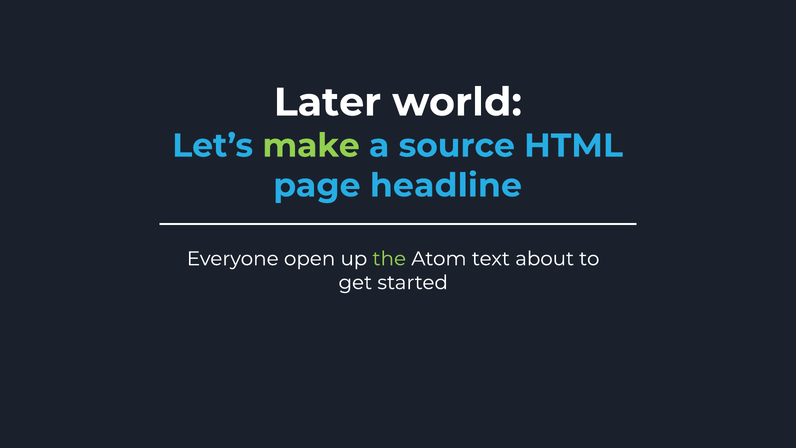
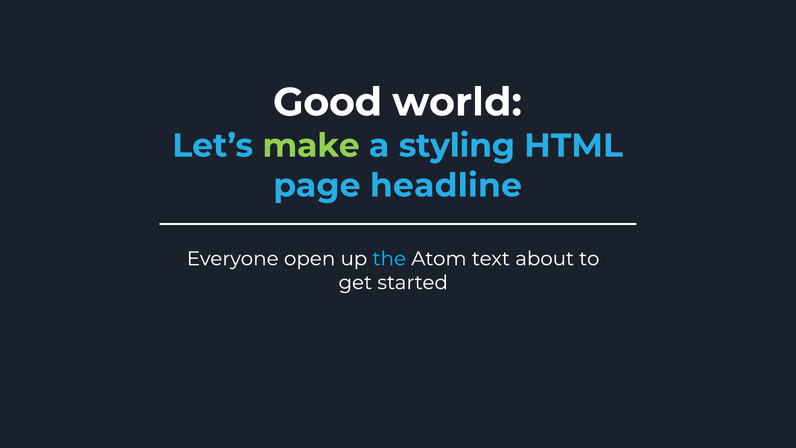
Later: Later -> Good (328, 102)
source: source -> styling (457, 146)
the colour: light green -> light blue (389, 259)
